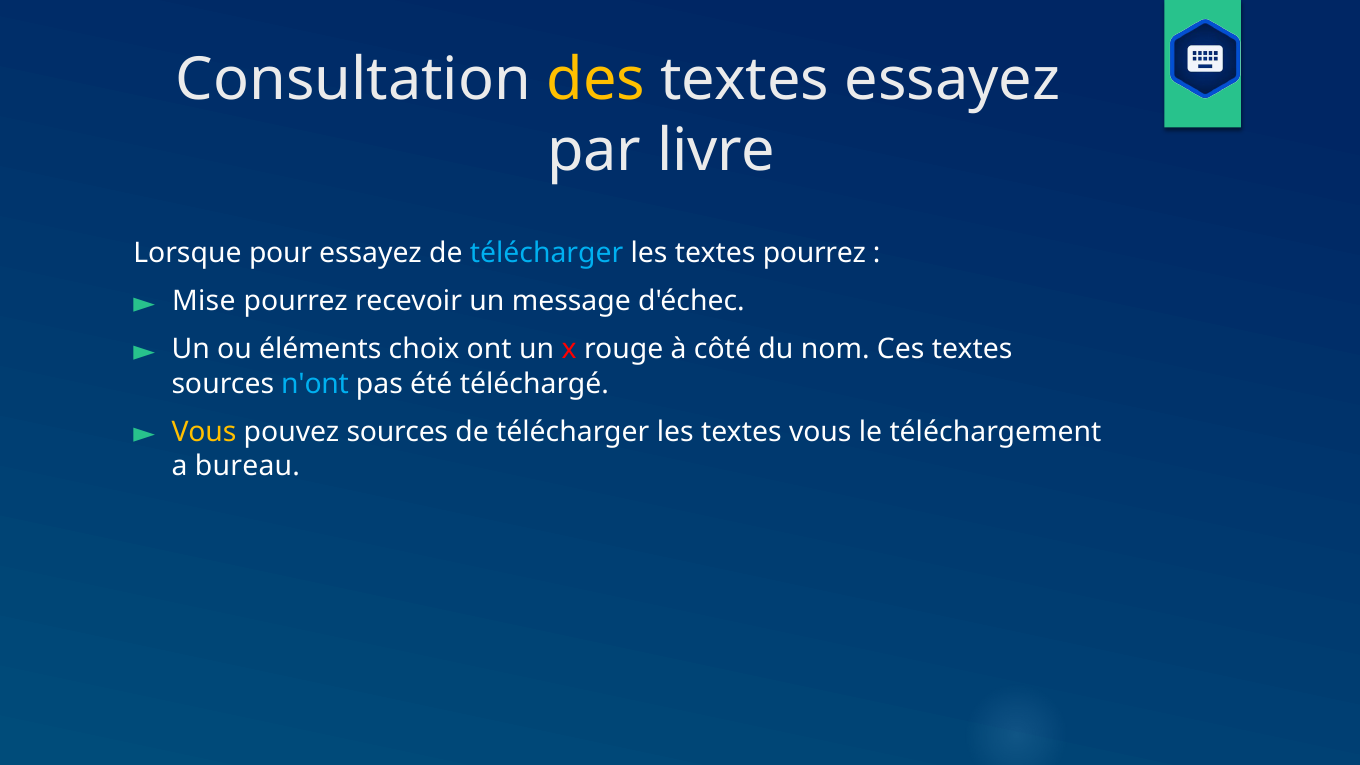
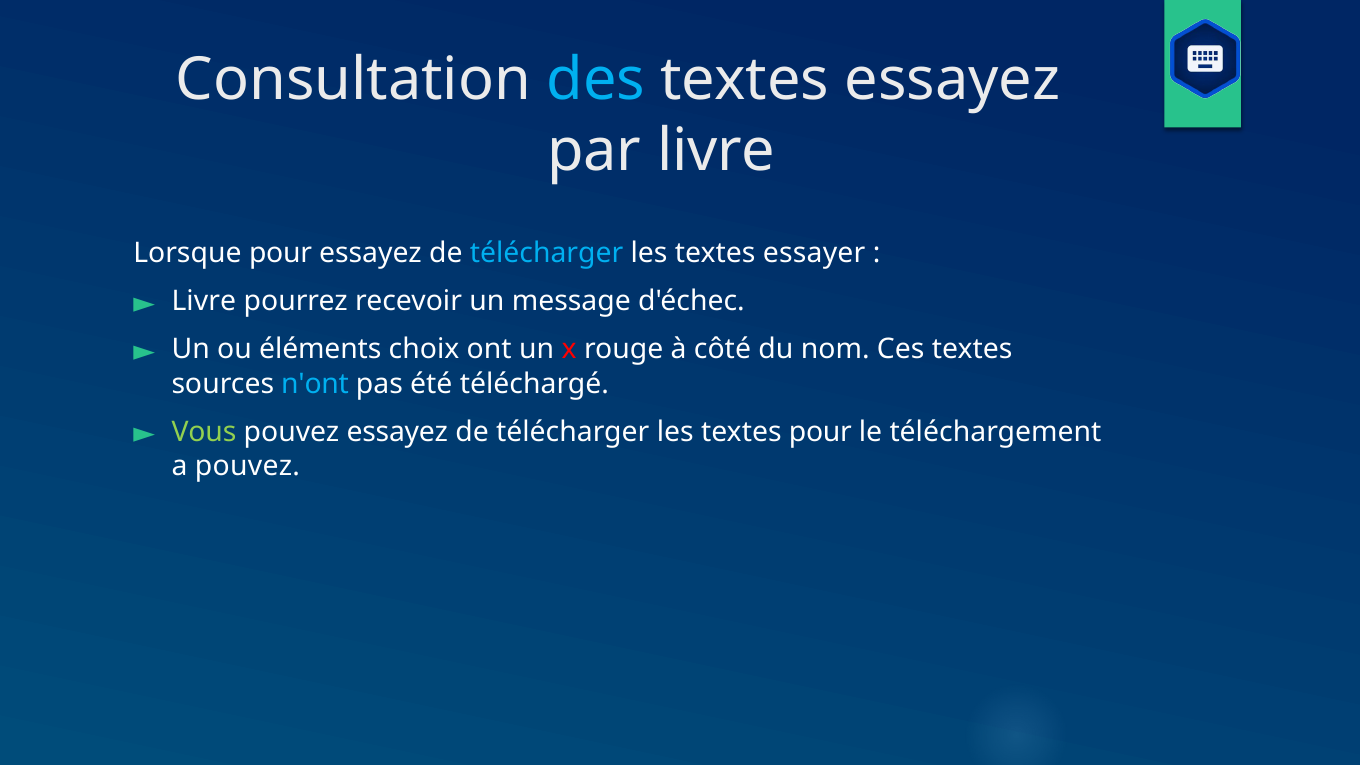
des colour: yellow -> light blue (596, 79)
textes pourrez: pourrez -> essayer (814, 253)
Mise: Mise -> Livre (204, 301)
Vous colour: yellow -> light green (204, 432)
pouvez sources: sources -> essayez (397, 432)
textes vous: vous -> pour (820, 432)
a bureau: bureau -> pouvez (247, 466)
